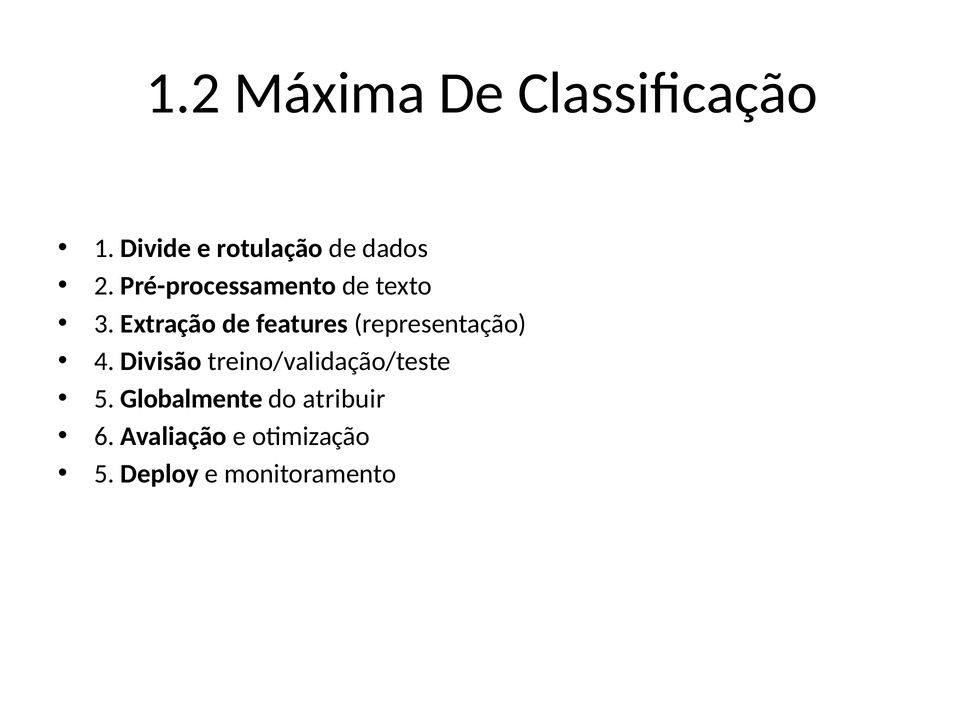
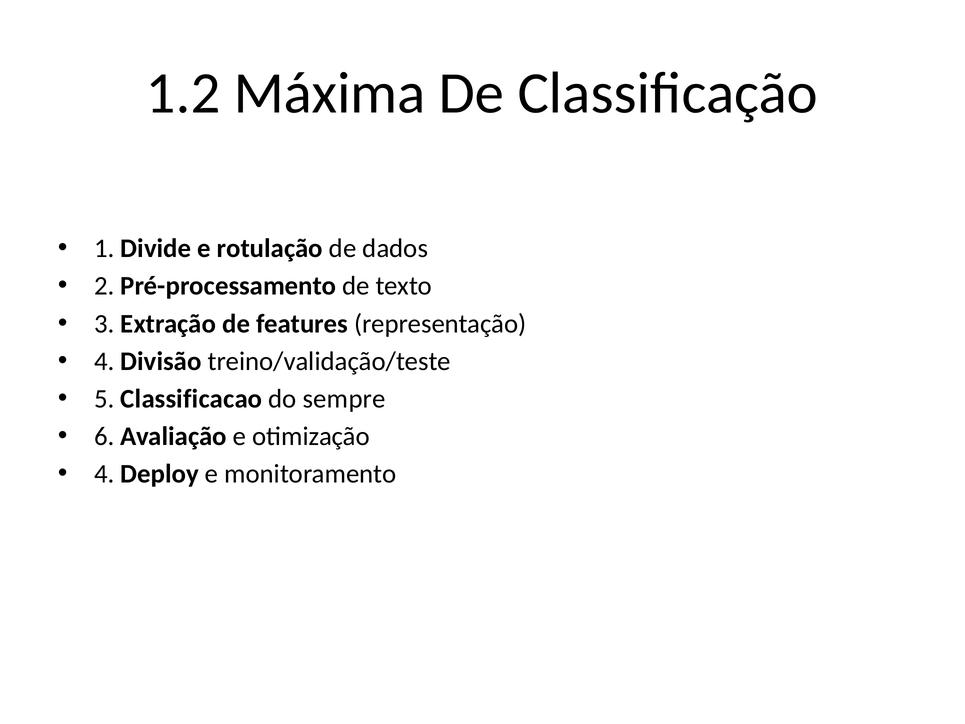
Globalmente: Globalmente -> Classificacao (191, 399)
atribuir: atribuir -> sempre (344, 399)
5: 5 -> 4 (104, 474)
